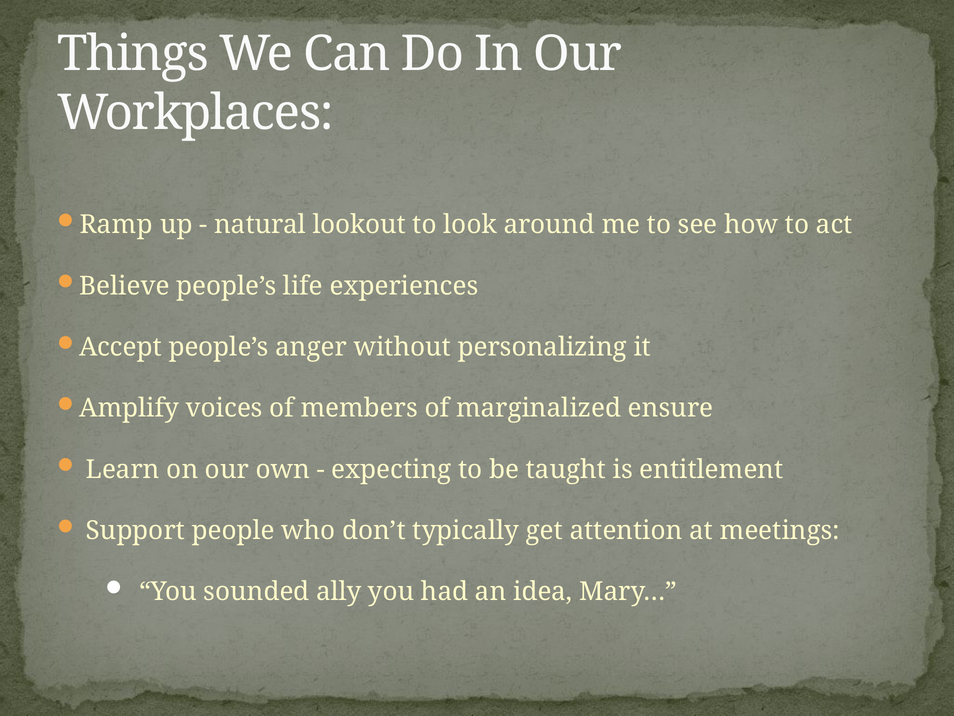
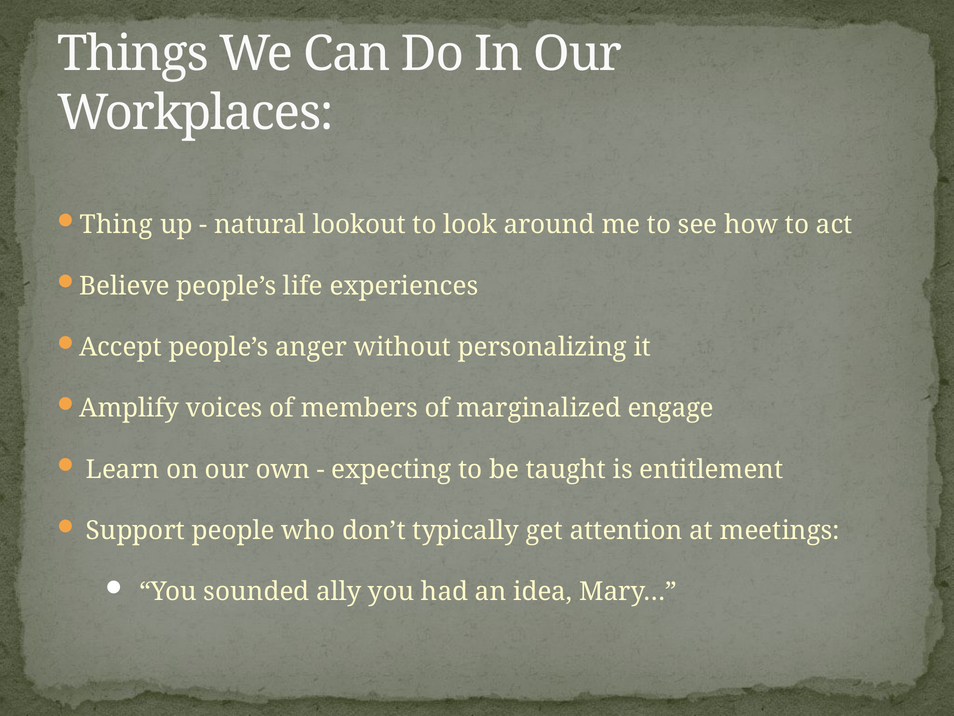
Ramp: Ramp -> Thing (116, 225)
ensure: ensure -> engage (671, 408)
